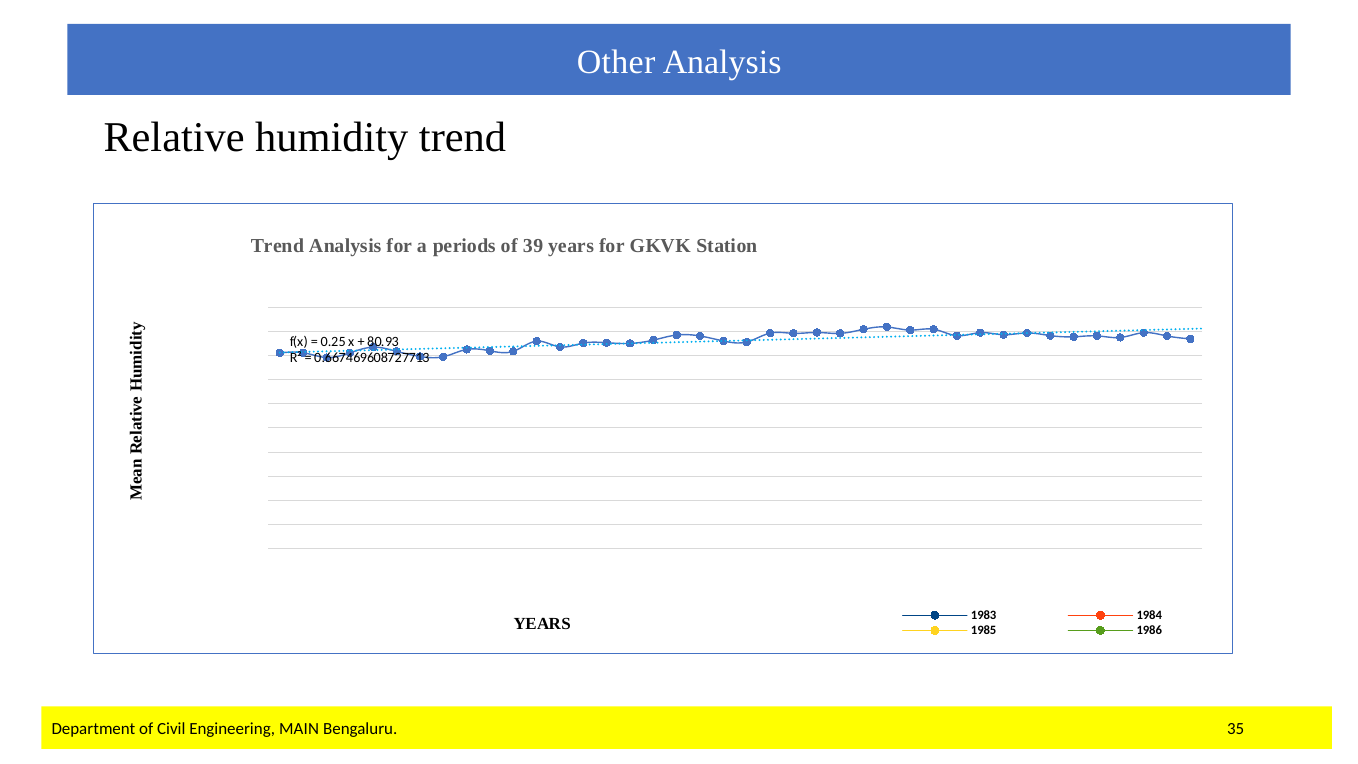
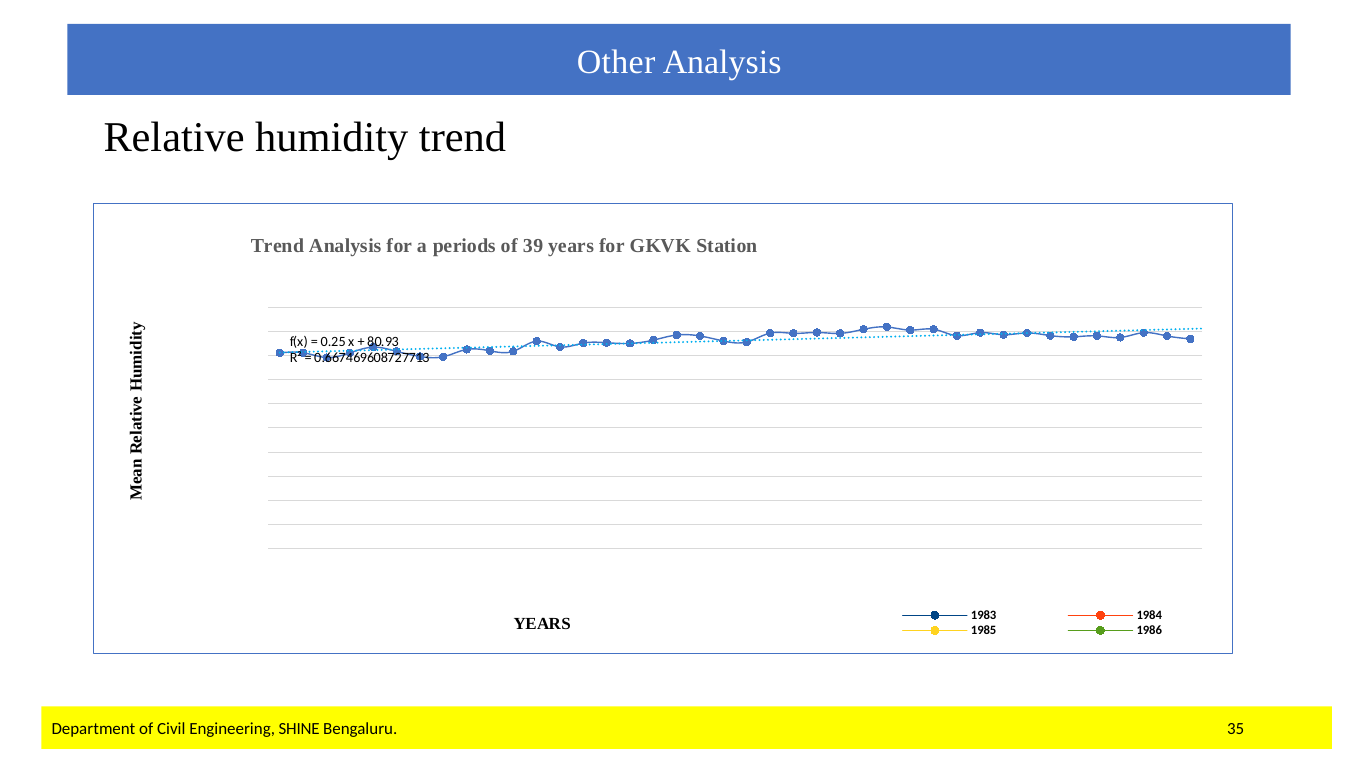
MAIN: MAIN -> SHINE (299, 729)
